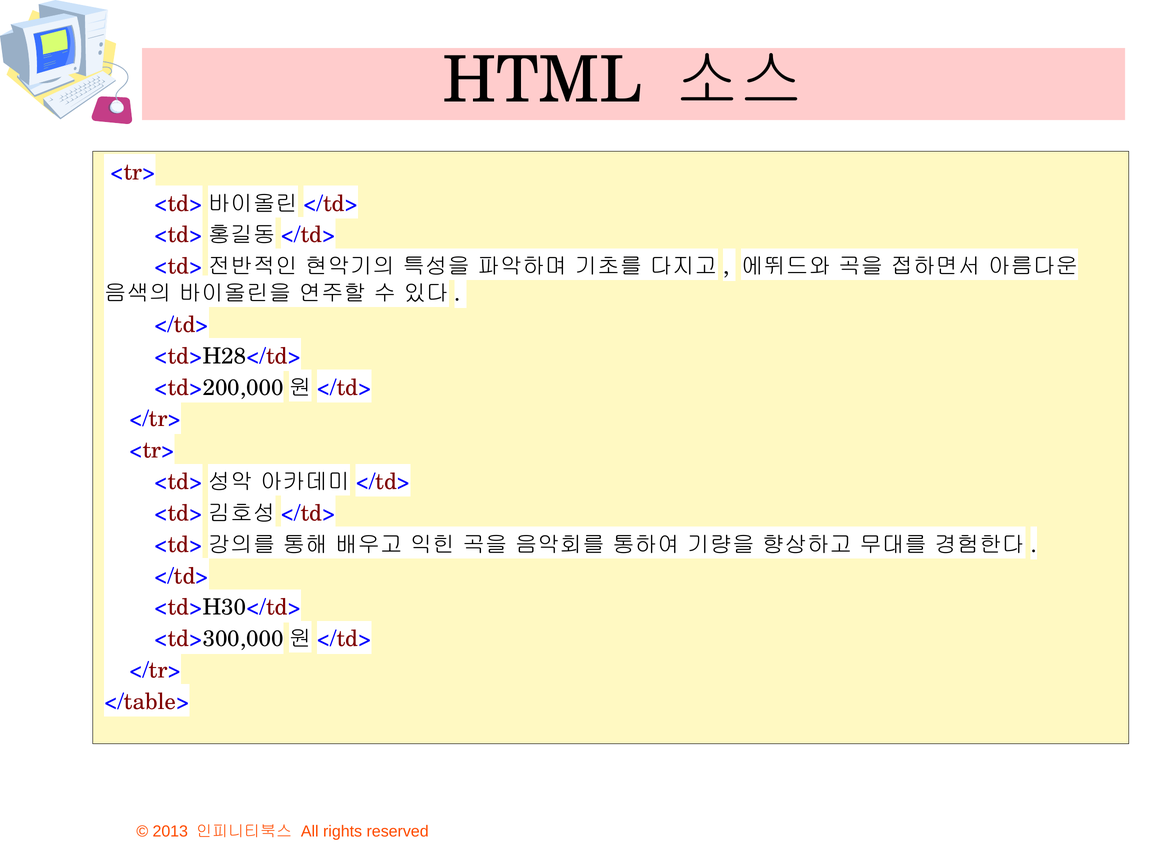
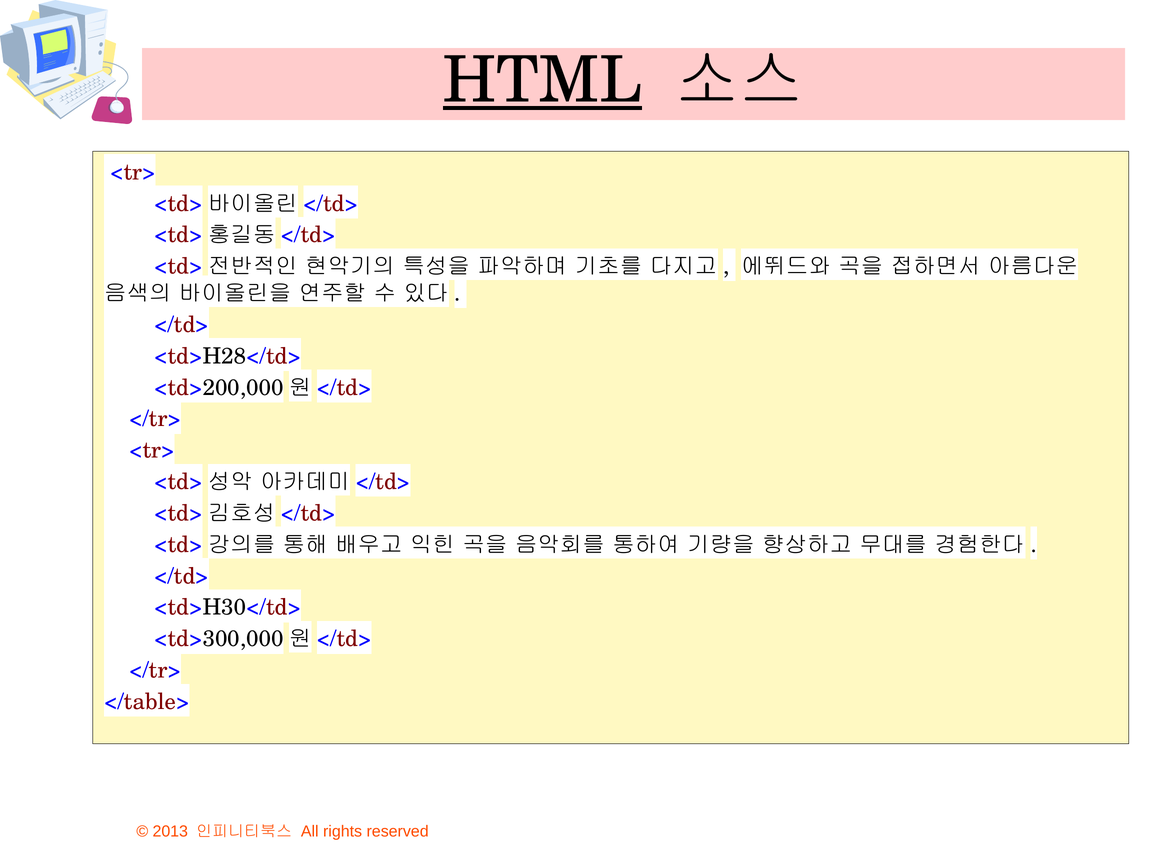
HTML underline: none -> present (542, 80)
